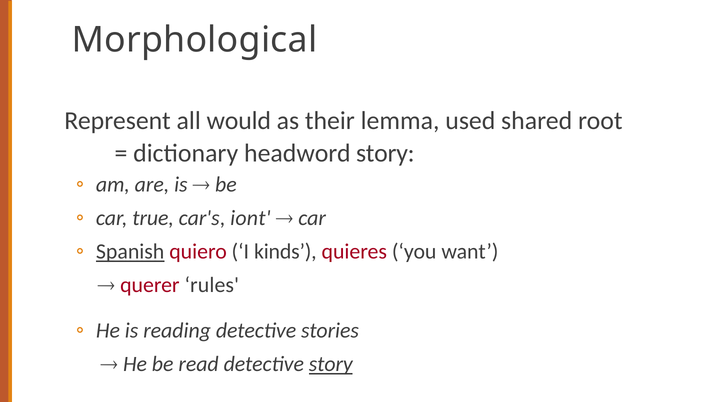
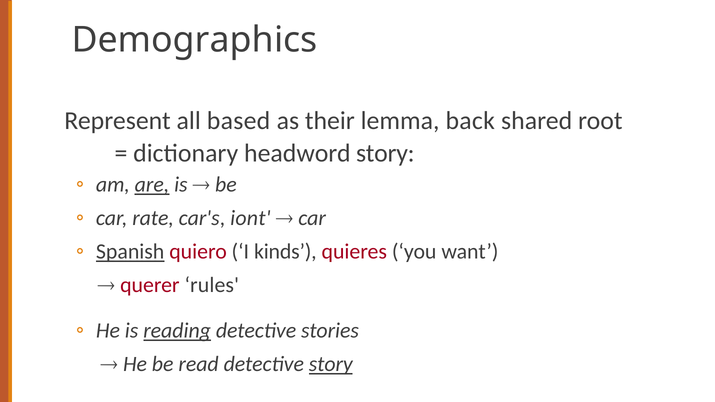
Morphological: Morphological -> Demographics (195, 40)
would: would -> based (239, 121)
used: used -> back (470, 121)
are underline: none -> present (152, 185)
true: true -> rate (153, 218)
reading underline: none -> present (177, 331)
